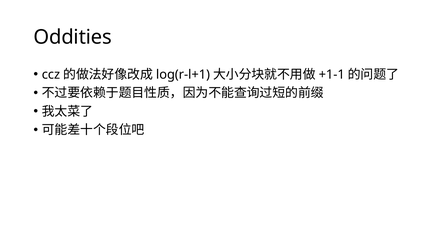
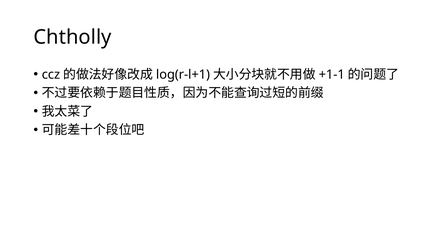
Oddities: Oddities -> Chtholly (73, 37)
